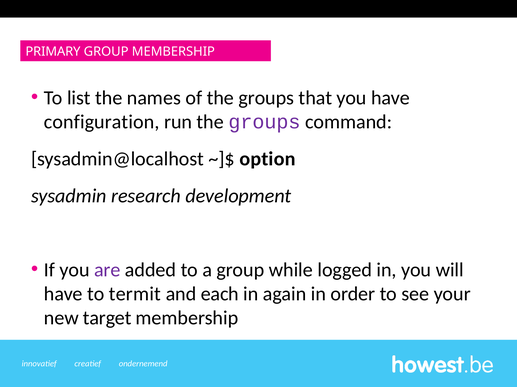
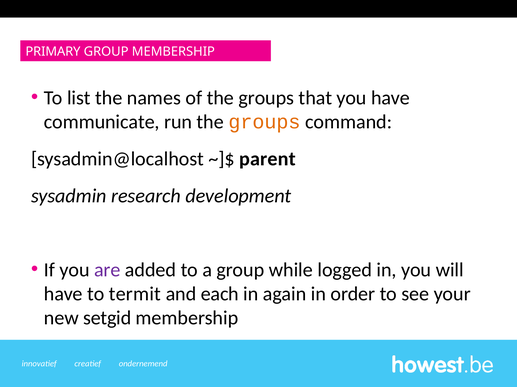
configuration: configuration -> communicate (102, 122)
groups colour: purple -> orange (265, 122)
option: option -> parent (268, 159)
target: target -> setgid (107, 319)
